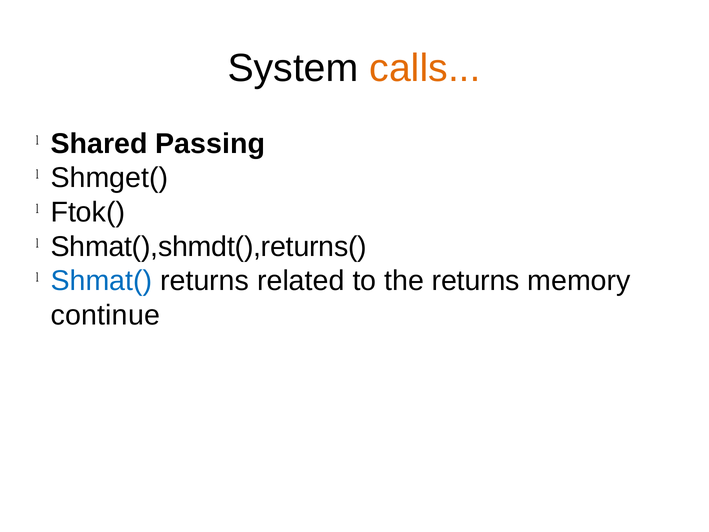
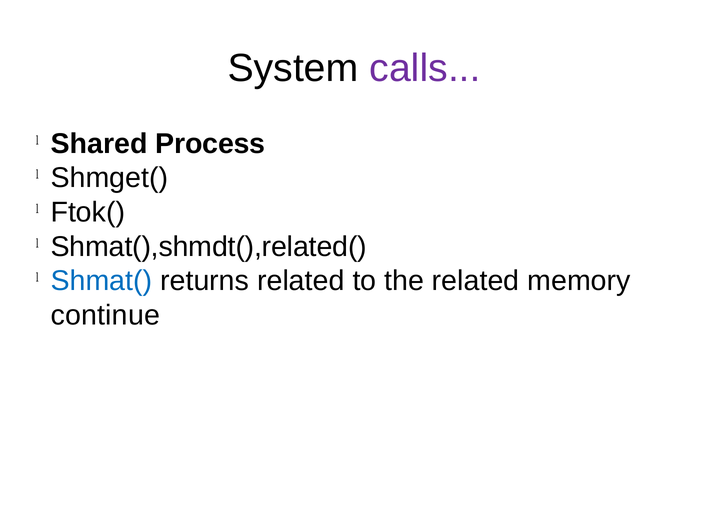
calls colour: orange -> purple (425, 68)
Passing: Passing -> Process (210, 144)
Shmat(),shmdt(),returns(: Shmat(),shmdt(),returns( -> Shmat(),shmdt(),related( (209, 246)
the returns: returns -> related (476, 281)
